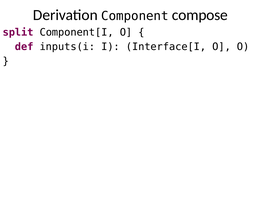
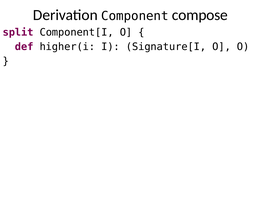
inputs(i: inputs(i -> higher(i (67, 47)
Interface[I: Interface[I -> Signature[I (166, 47)
